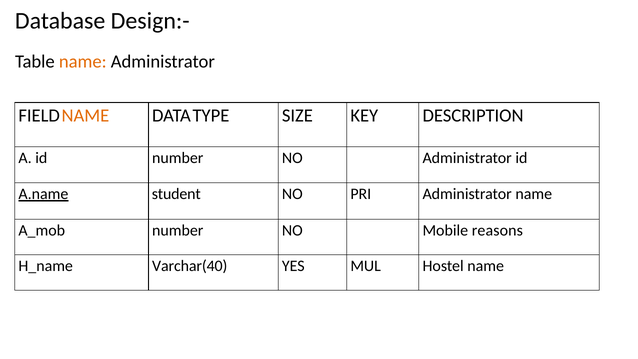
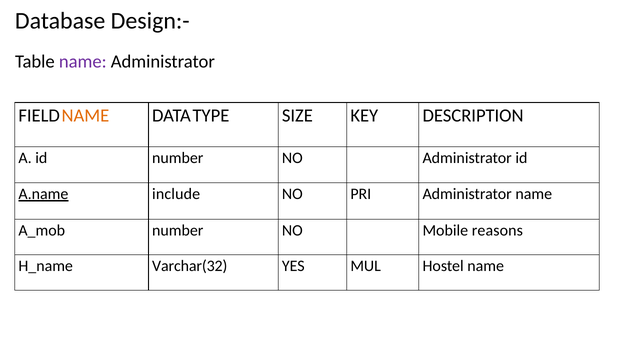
name colour: orange -> purple (83, 61)
student: student -> include (176, 194)
Varchar(40: Varchar(40 -> Varchar(32 (190, 266)
